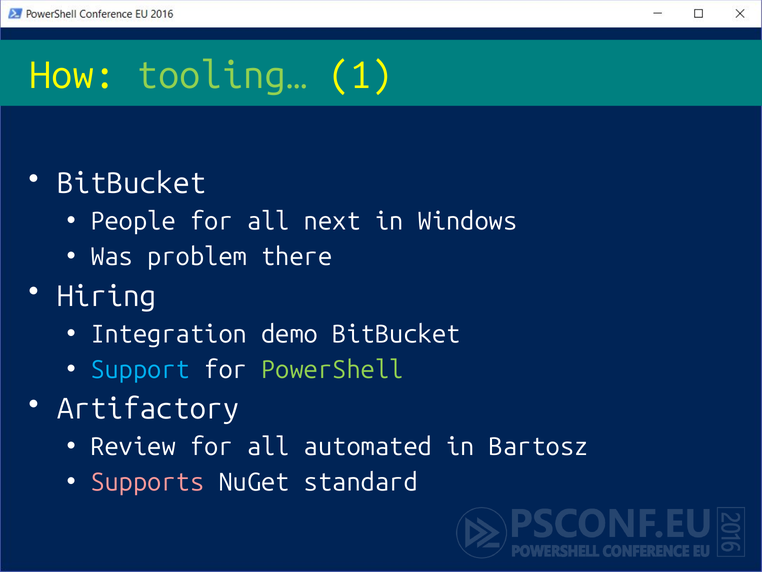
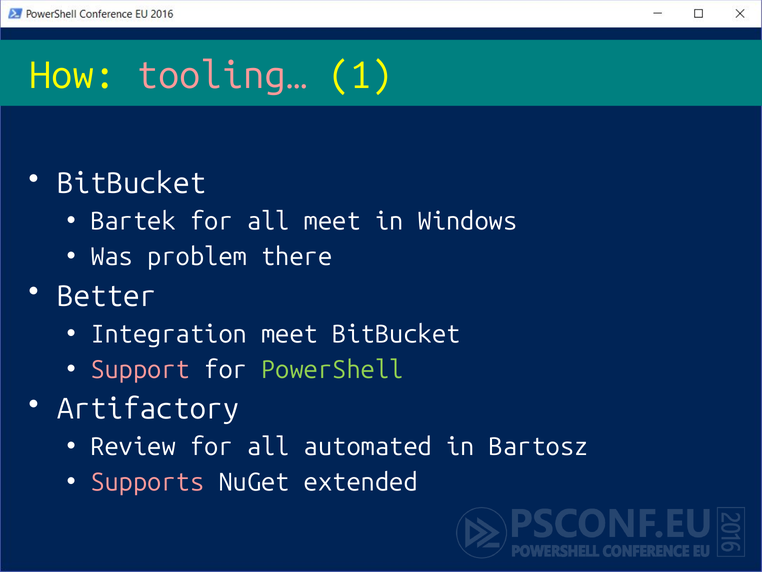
tooling… colour: light green -> pink (222, 75)
People: People -> Bartek (133, 221)
all next: next -> meet (332, 221)
Hiring: Hiring -> Better (107, 296)
Integration demo: demo -> meet (290, 334)
Support colour: light blue -> pink (140, 369)
standard: standard -> extended (361, 482)
